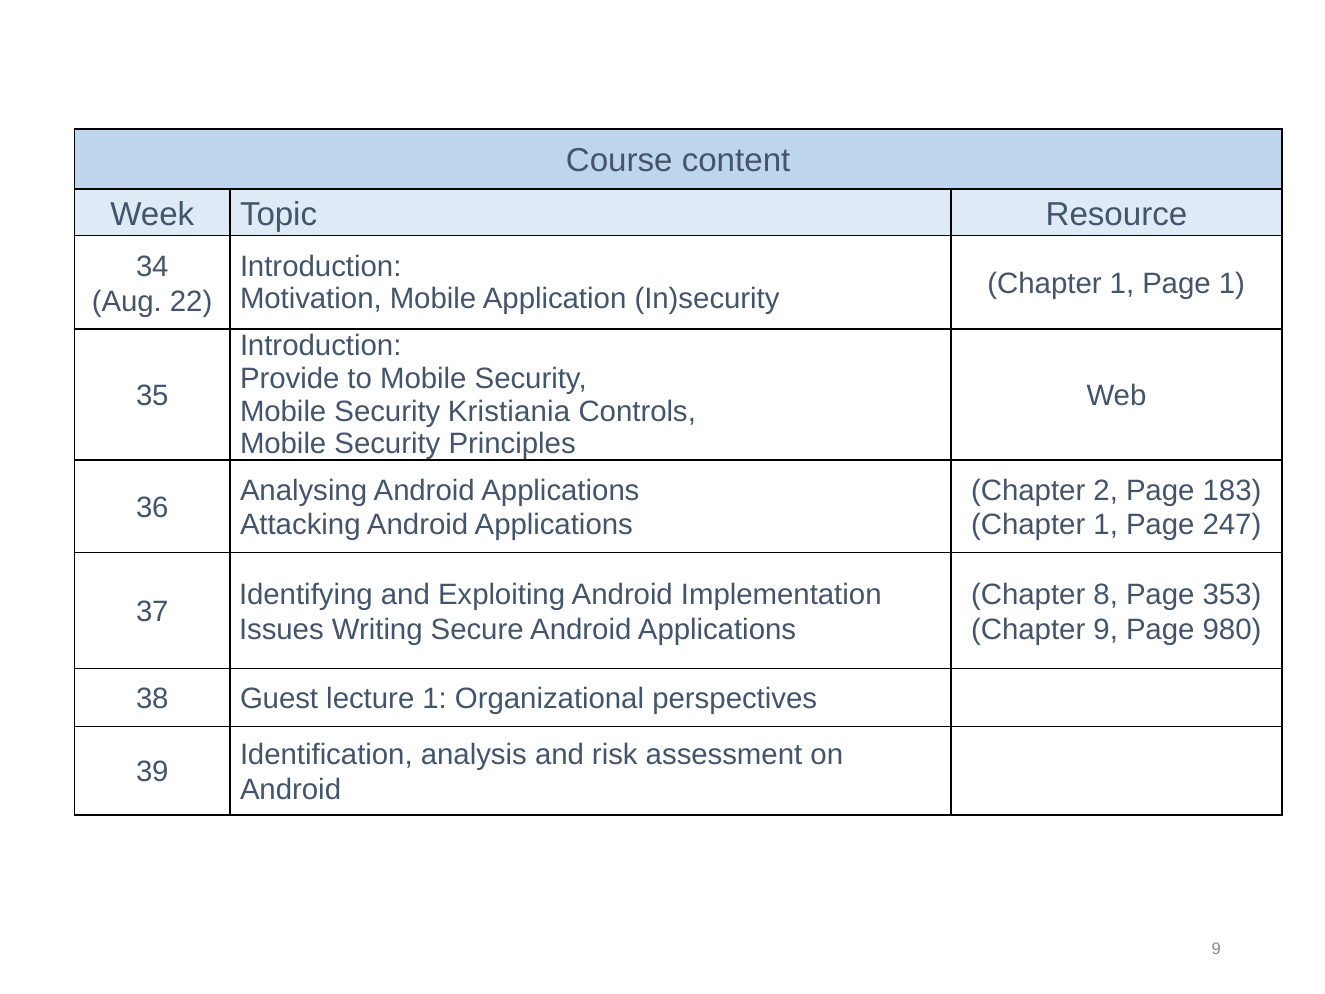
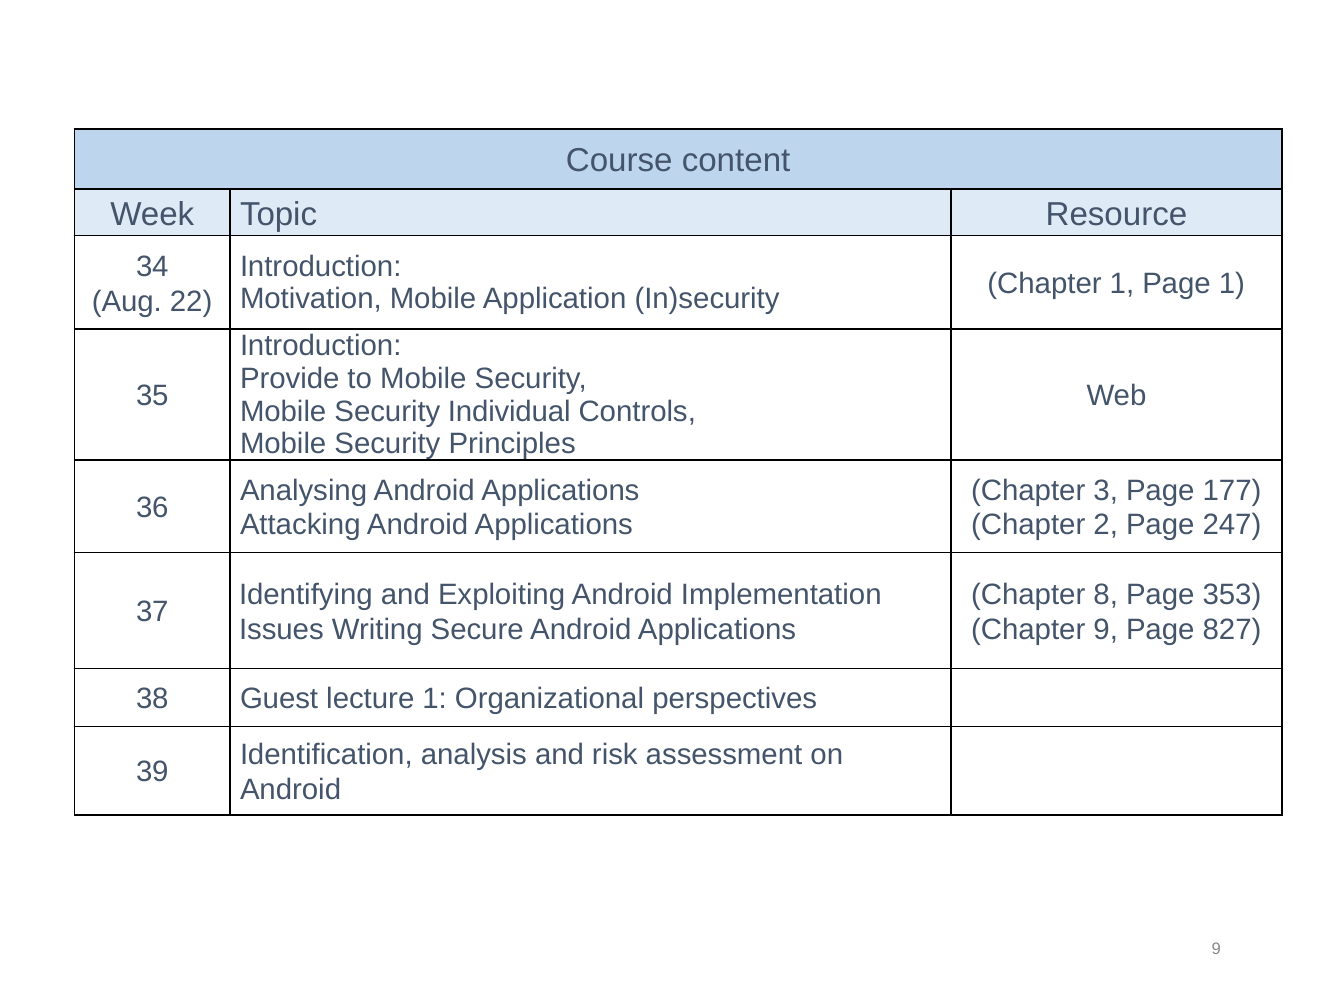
Kristiania: Kristiania -> Individual (509, 411)
2: 2 -> 3 (1106, 490)
183: 183 -> 177 (1232, 490)
1: 1 -> 2 (1106, 525)
980: 980 -> 827 (1232, 629)
